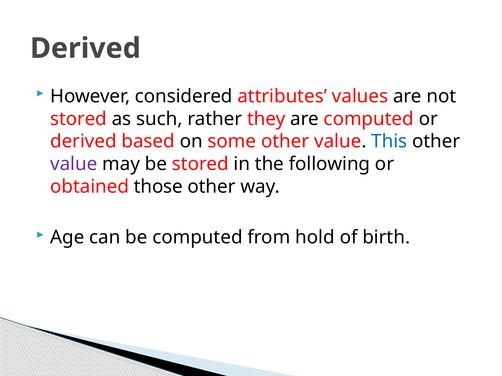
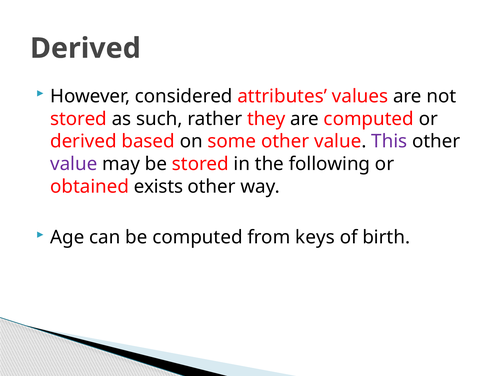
This colour: blue -> purple (389, 142)
those: those -> exists (158, 187)
hold: hold -> keys (315, 238)
